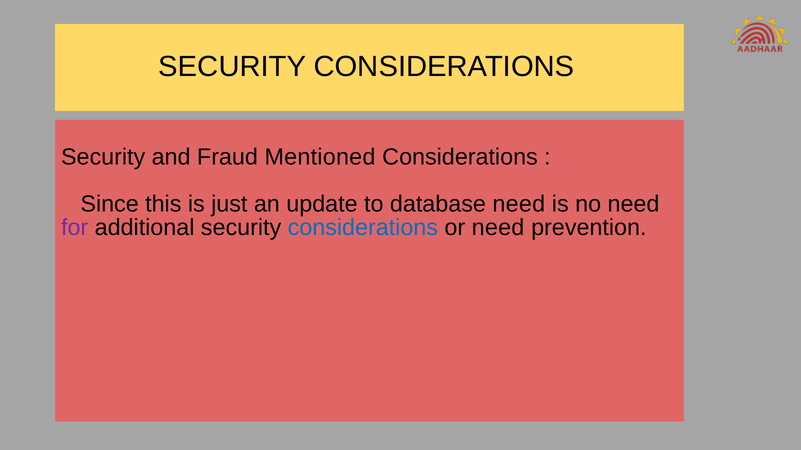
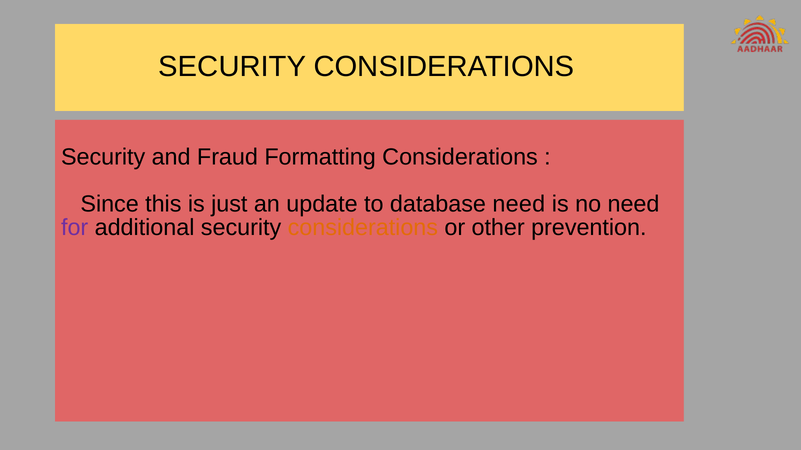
Mentioned: Mentioned -> Formatting (320, 157)
considerations colour: blue -> orange (363, 228)
or need: need -> other (498, 228)
